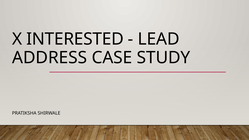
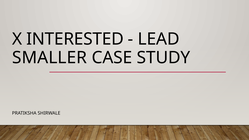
ADDRESS: ADDRESS -> SMALLER (50, 58)
